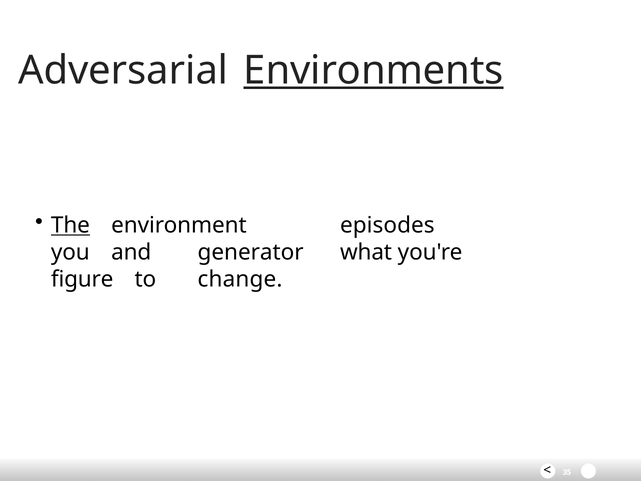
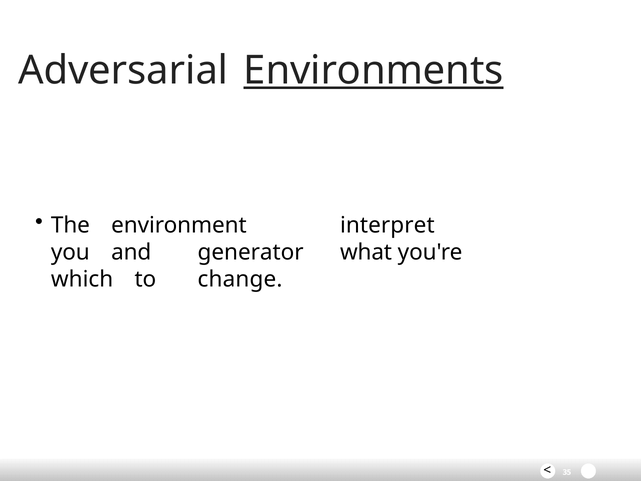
The underline: present -> none (70, 225)
episodes: episodes -> interpret (387, 225)
figure: figure -> which (82, 279)
